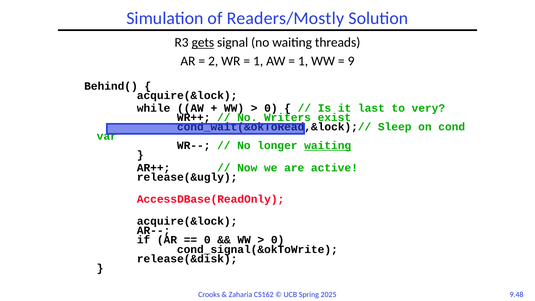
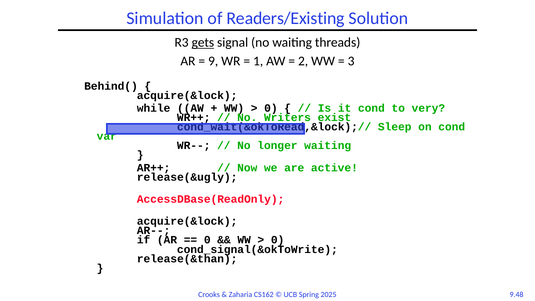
Readers/Mostly: Readers/Mostly -> Readers/Existing (286, 18)
2: 2 -> 9 (213, 61)
1: 1 -> 2 (303, 61)
9: 9 -> 3 (351, 61)
it last: last -> cond (371, 108)
waiting underline: present -> none (328, 146)
release(&disk: release(&disk -> release(&than (187, 259)
